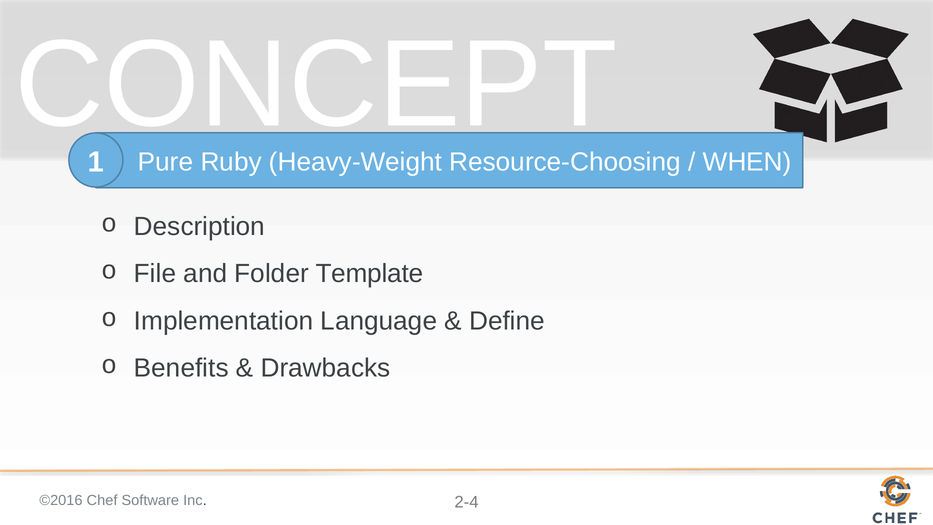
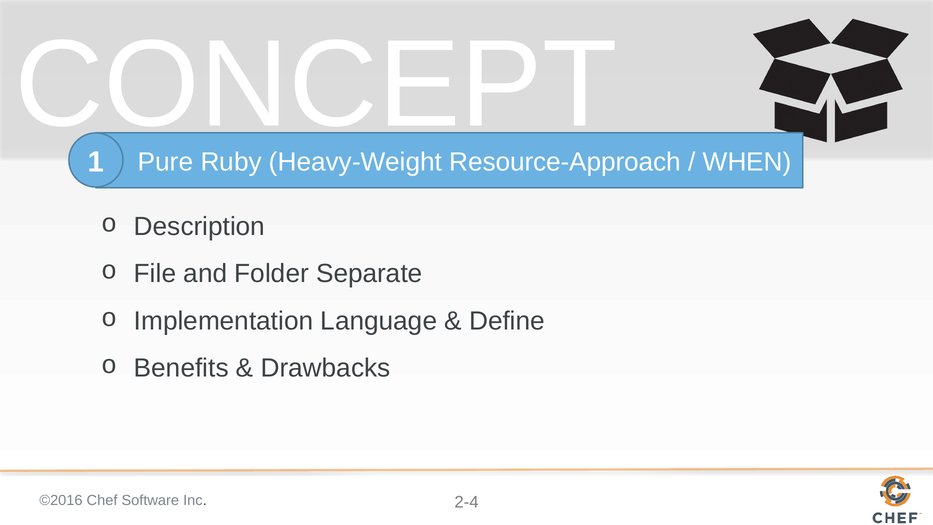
Resource-Choosing: Resource-Choosing -> Resource-Approach (565, 162)
Template: Template -> Separate (369, 274)
